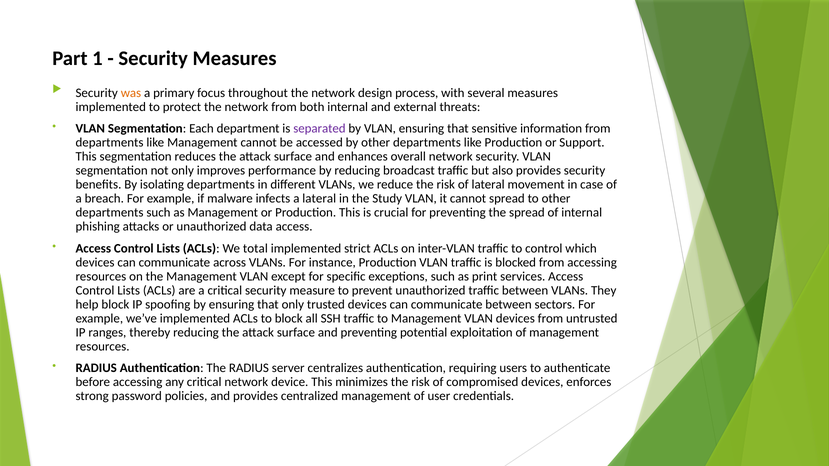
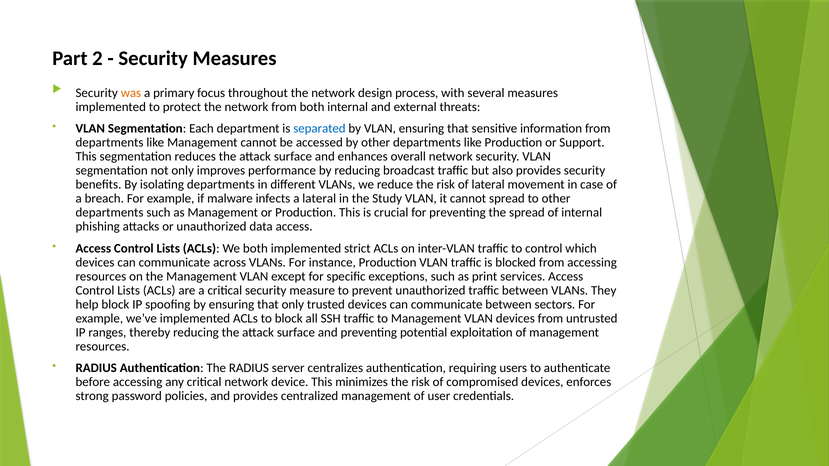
1: 1 -> 2 (97, 58)
separated colour: purple -> blue (319, 129)
We total: total -> both (255, 248)
